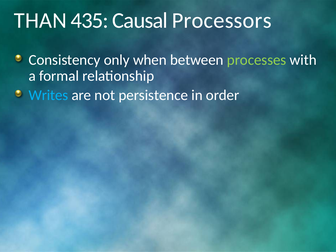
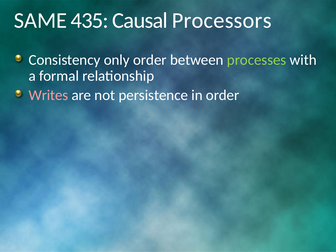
THAN: THAN -> SAME (41, 20)
only when: when -> order (150, 60)
Writes colour: light blue -> pink (48, 95)
